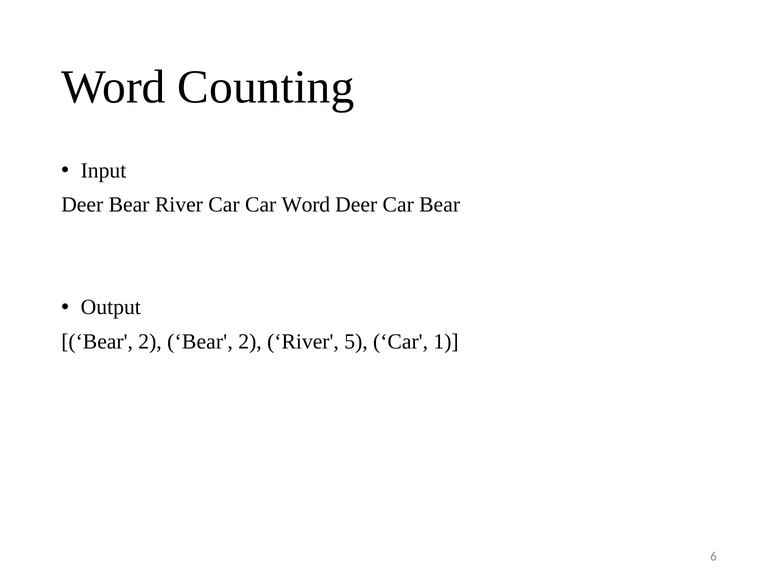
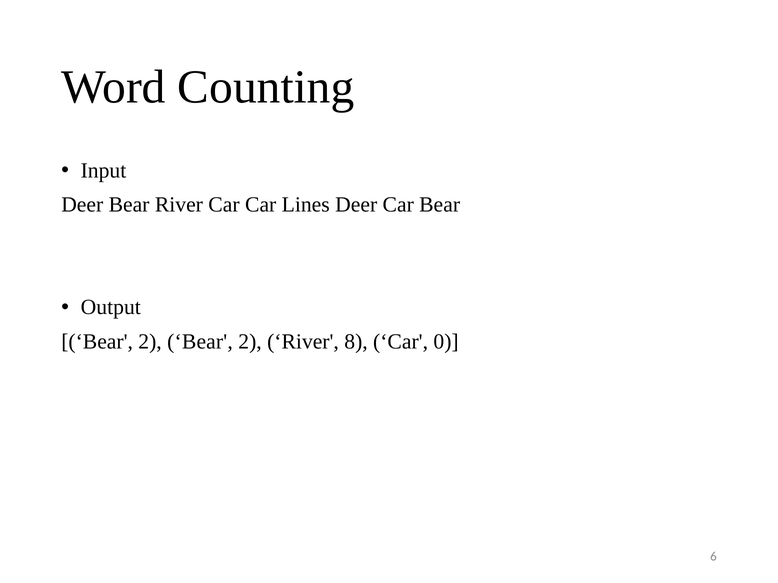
Car Word: Word -> Lines (306, 205)
5: 5 -> 8 (356, 342)
1: 1 -> 0 (446, 342)
